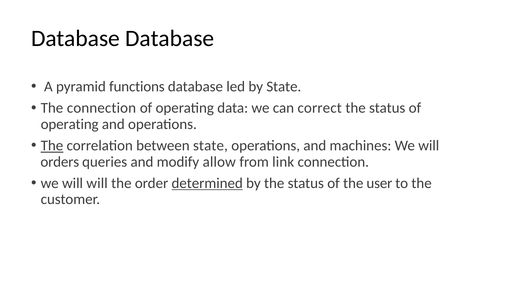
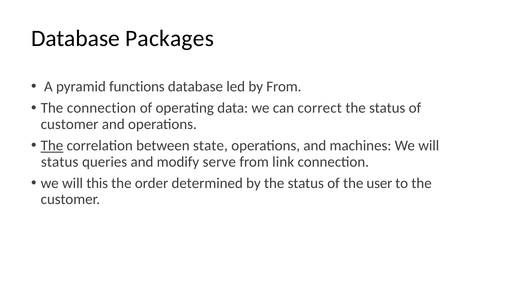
Database Database: Database -> Packages (170, 39)
by State: State -> From (284, 87)
operating: operating -> customer (70, 124)
orders: orders -> status (60, 162)
allow: allow -> serve (219, 162)
will will: will -> this (97, 184)
determined underline: present -> none (207, 184)
